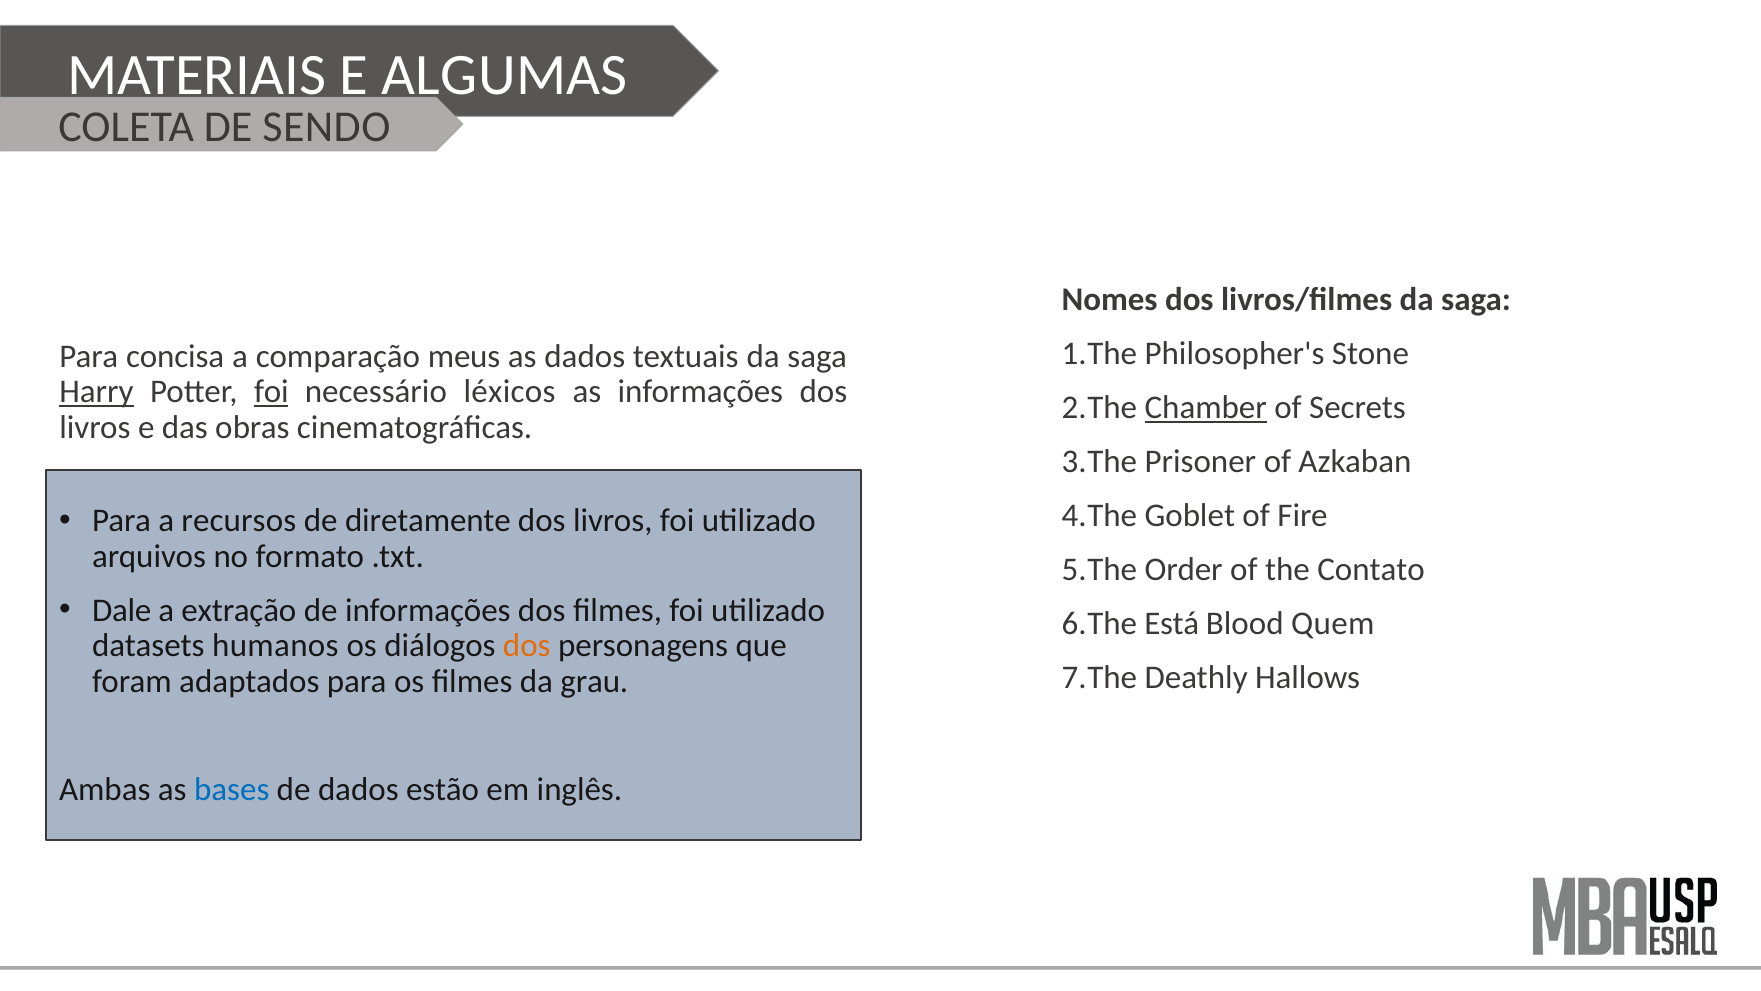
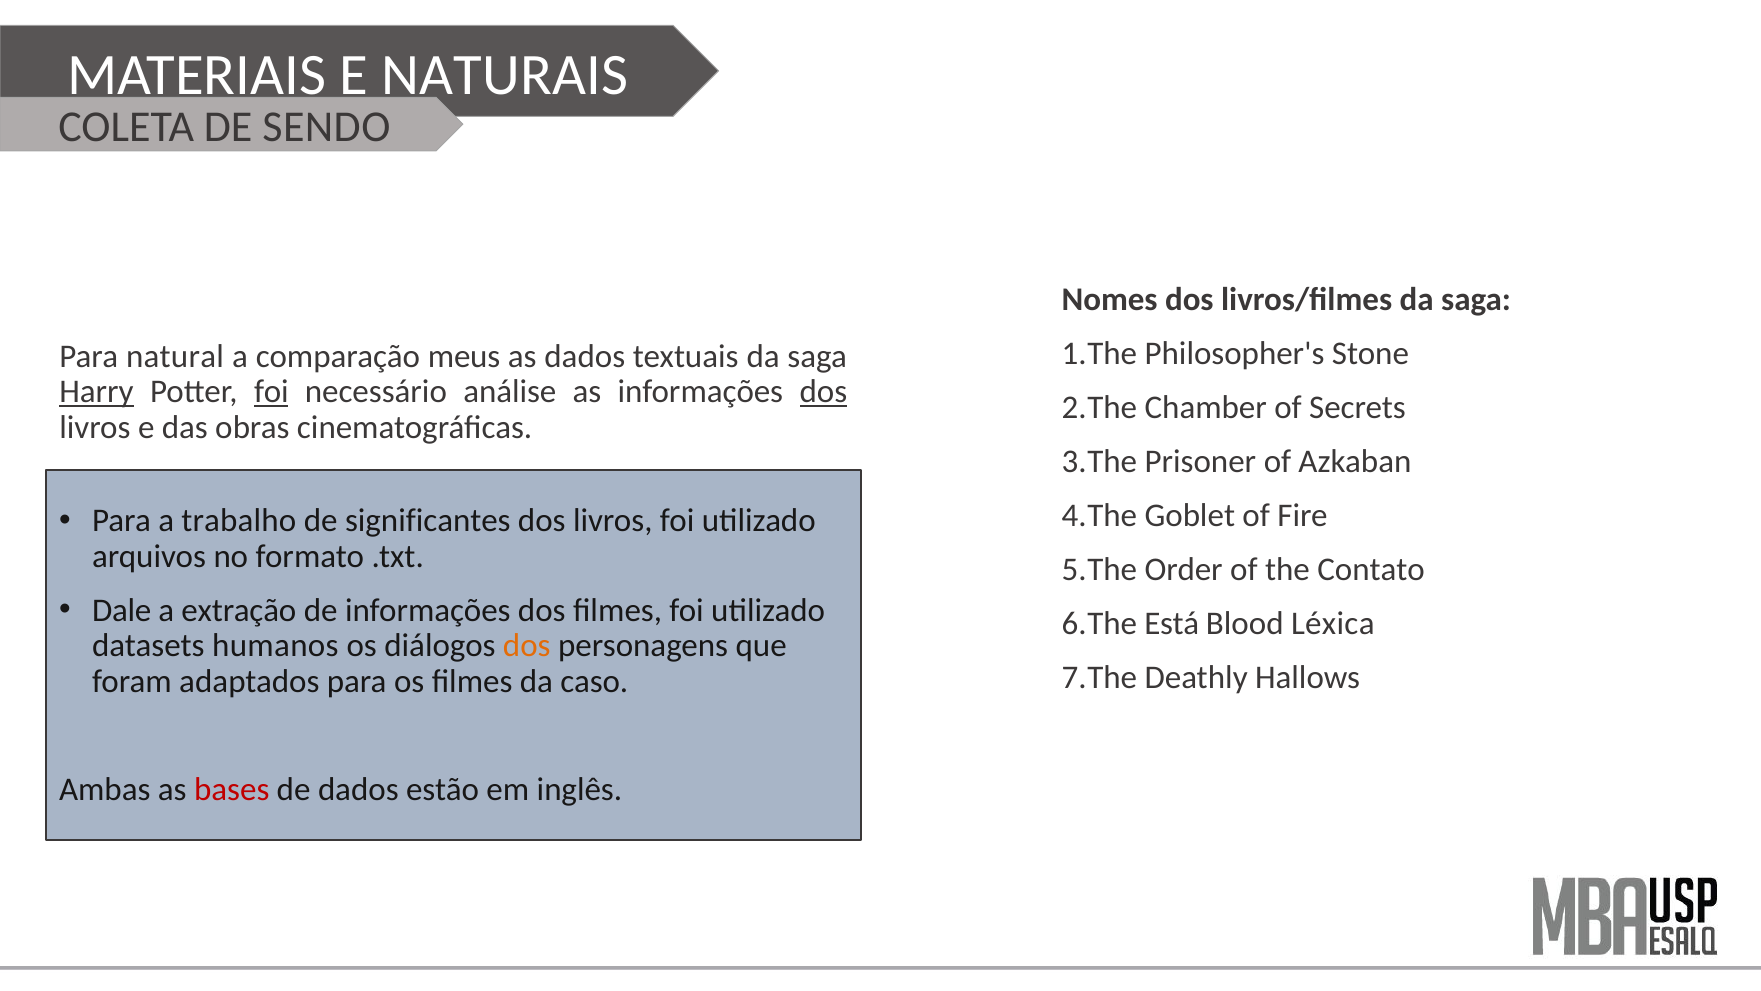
ALGUMAS: ALGUMAS -> NATURAIS (505, 75)
concisa: concisa -> natural (175, 356)
léxicos: léxicos -> análise (510, 392)
dos underline: none -> present (823, 392)
Chamber underline: present -> none (1206, 408)
recursos: recursos -> trabalho (239, 520)
diretamente: diretamente -> significantes (428, 520)
Quem: Quem -> Léxica (1333, 624)
grau: grau -> caso (594, 681)
bases colour: blue -> red (232, 789)
